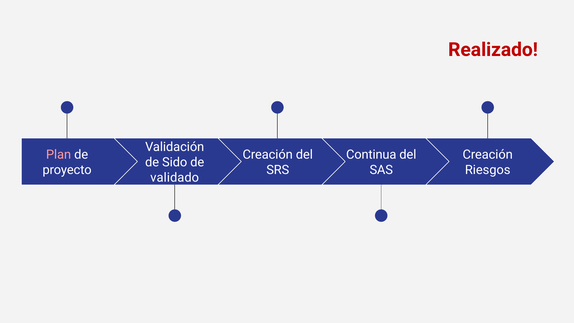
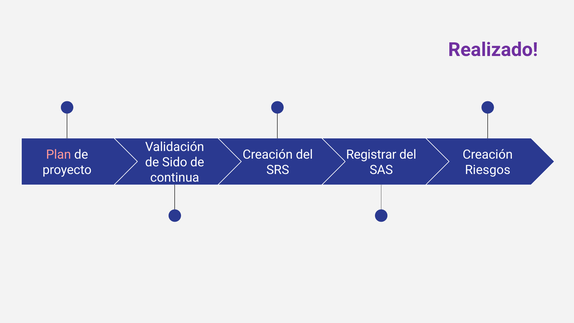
Realizado colour: red -> purple (493, 50)
Continua: Continua -> Registrar (371, 155)
validado: validado -> continua (175, 178)
